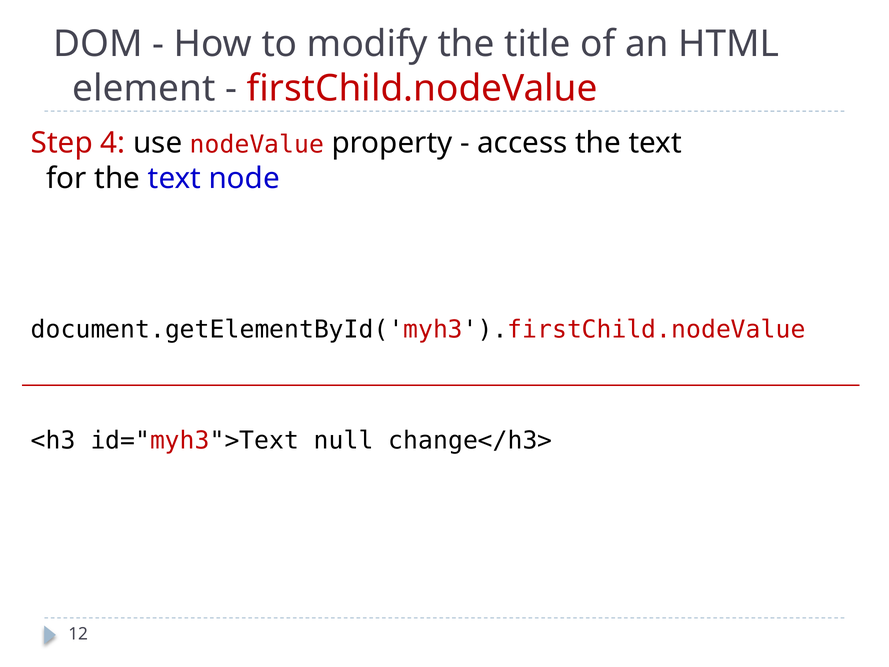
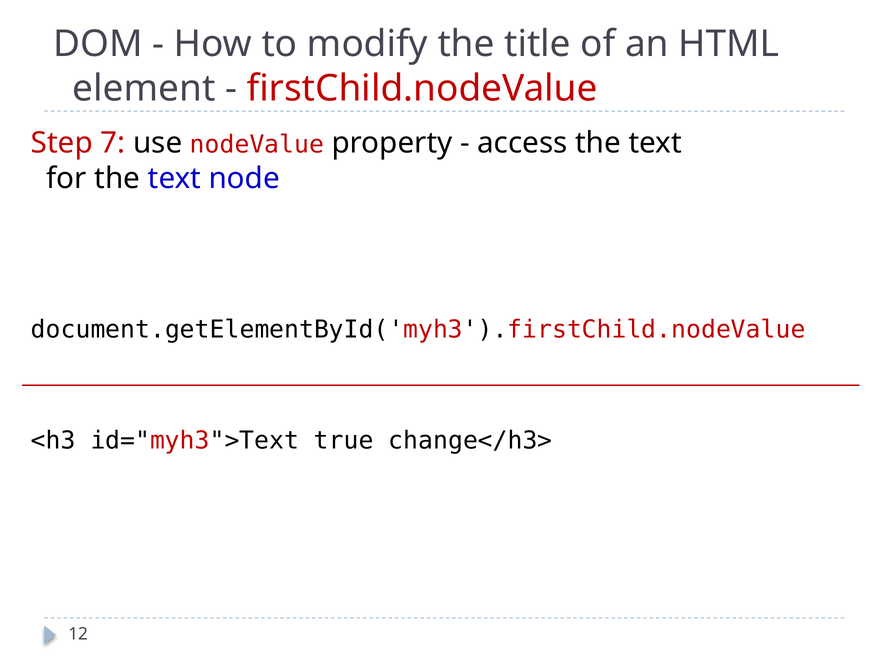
4: 4 -> 7 (113, 143)
null: null -> true (344, 441)
